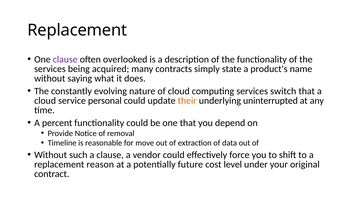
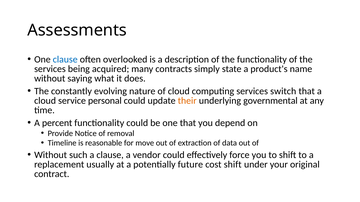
Replacement: Replacement -> Assessments (77, 30)
clause colour: purple -> blue (65, 60)
uninterrupted: uninterrupted -> governmental (270, 101)
reason: reason -> usually (100, 165)
cost level: level -> shift (233, 165)
